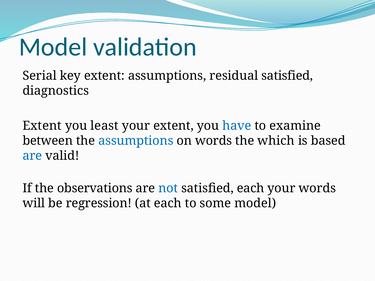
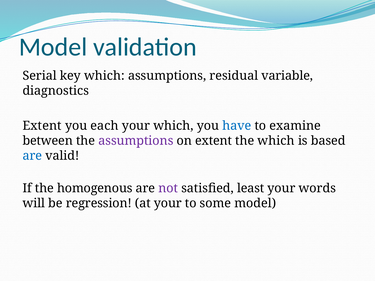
key extent: extent -> which (104, 76)
residual satisfied: satisfied -> variable (287, 76)
least: least -> each (105, 126)
your extent: extent -> which (173, 126)
assumptions colour: blue -> purple (136, 141)
on words: words -> extent (214, 141)
observations: observations -> homogenous (95, 188)
not colour: blue -> purple (168, 188)
satisfied each: each -> least (251, 188)
at each: each -> your (168, 203)
